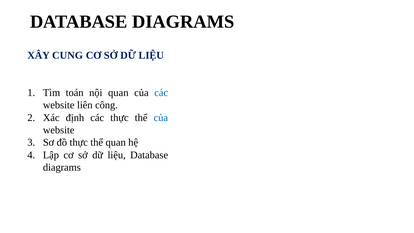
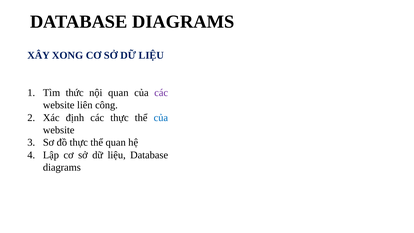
CUNG: CUNG -> XONG (68, 55)
toán: toán -> thức (75, 93)
các colour: blue -> purple (161, 93)
